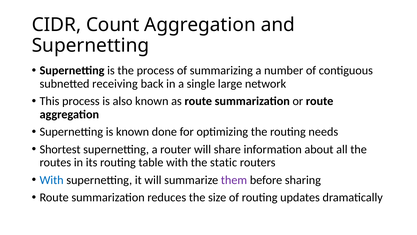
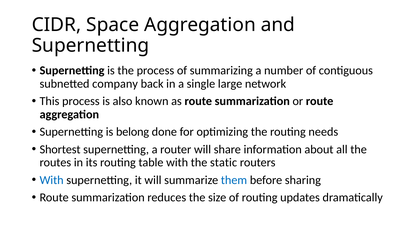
Count: Count -> Space (113, 25)
receiving: receiving -> company (115, 84)
is known: known -> belong (133, 132)
them colour: purple -> blue (234, 180)
